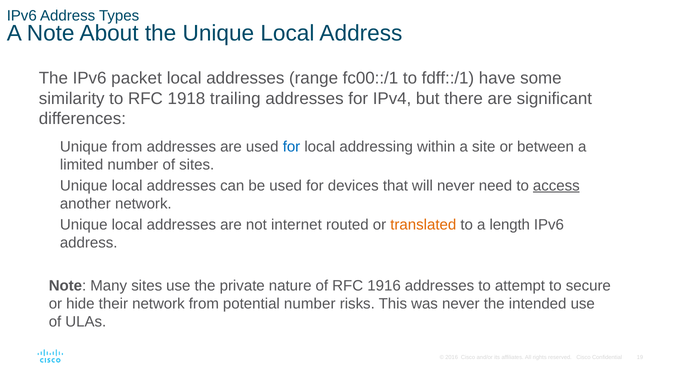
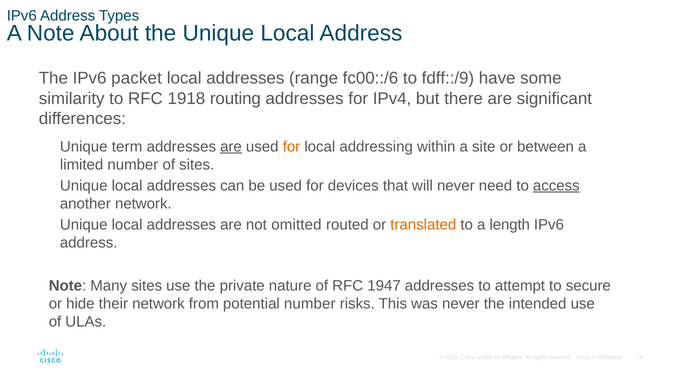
fc00::/1: fc00::/1 -> fc00::/6 (370, 78)
fdff::/1: fdff::/1 -> fdff::/9 (448, 78)
trailing: trailing -> routing (235, 99)
Unique from: from -> term (127, 147)
are underline: none -> present (231, 147)
for colour: blue -> orange (292, 147)
internet: internet -> omitted (296, 225)
1916: 1916 -> 1947 (384, 286)
